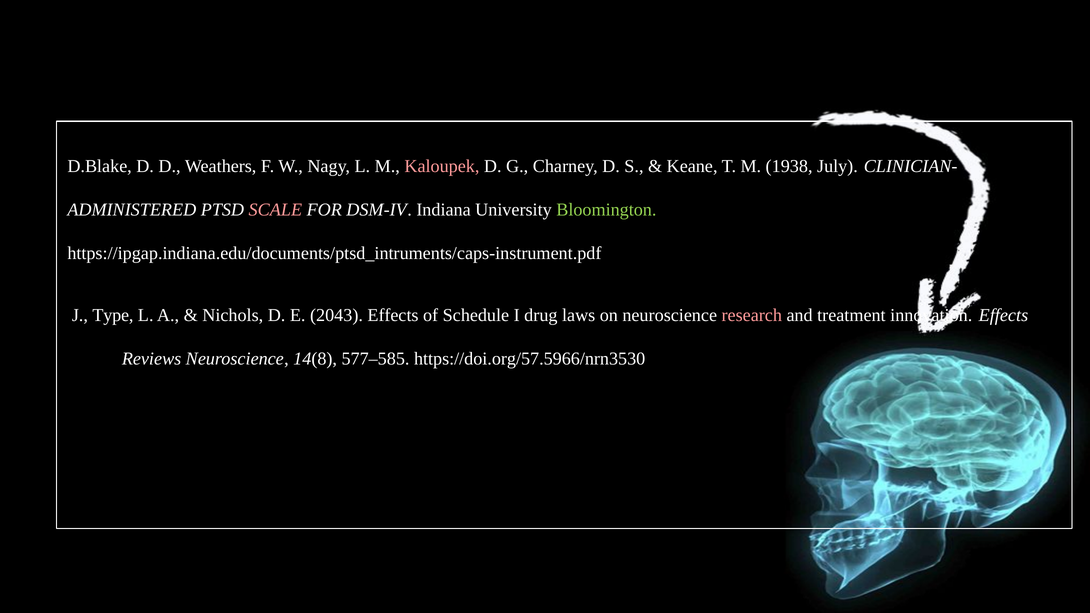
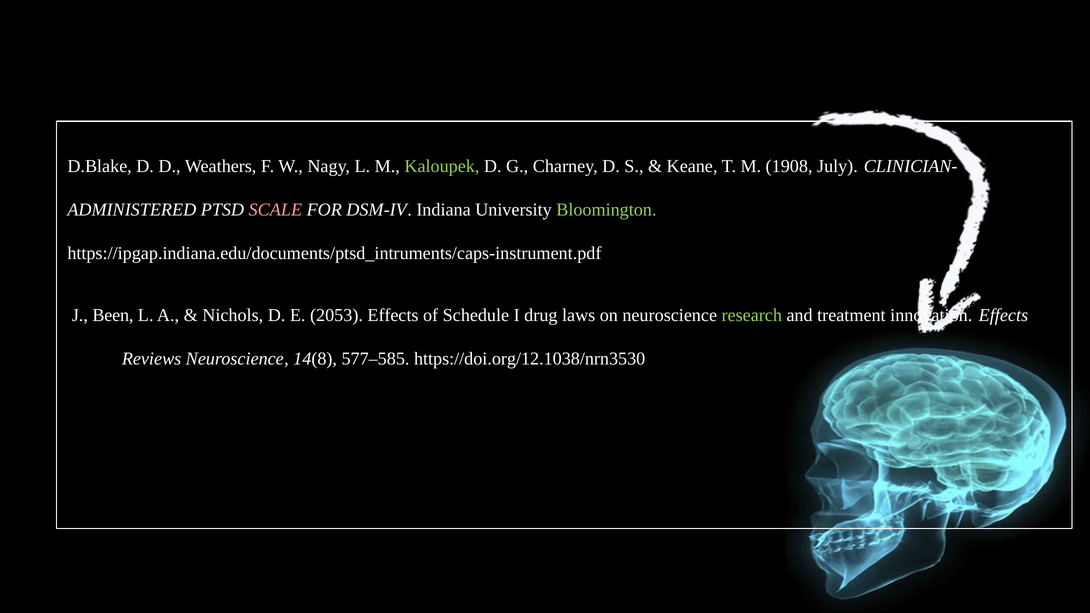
Kaloupek colour: pink -> light green (442, 166)
1938: 1938 -> 1908 (789, 166)
Type: Type -> Been (113, 315)
2043: 2043 -> 2053 (337, 315)
research colour: pink -> light green (752, 315)
https://doi.org/57.5966/nrn3530: https://doi.org/57.5966/nrn3530 -> https://doi.org/12.1038/nrn3530 (530, 359)
